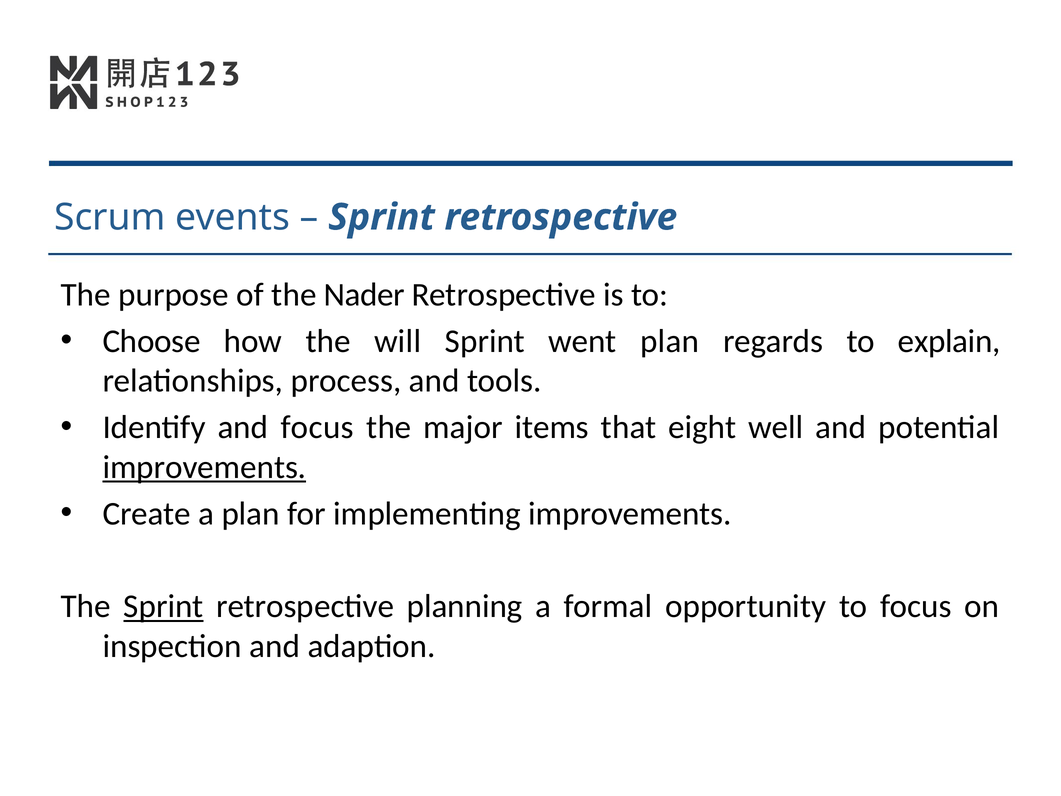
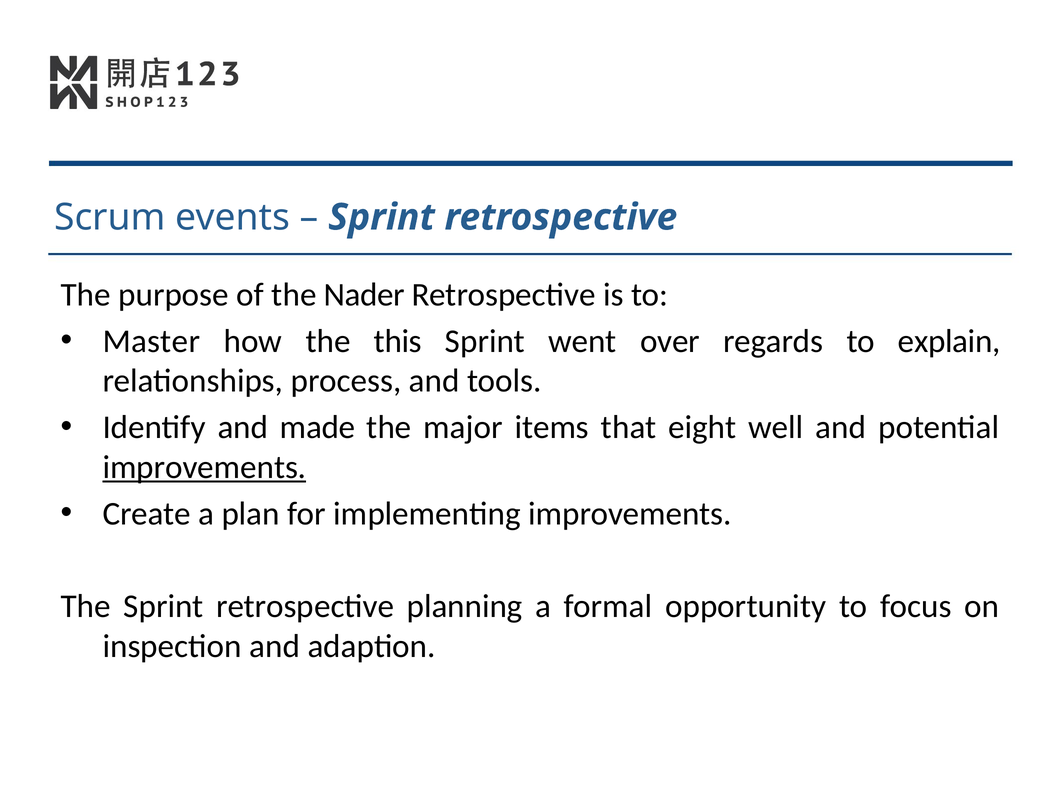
Choose: Choose -> Master (151, 341)
will: will -> this (398, 341)
went plan: plan -> over (670, 341)
and focus: focus -> made (318, 427)
Sprint underline: present -> none (164, 606)
